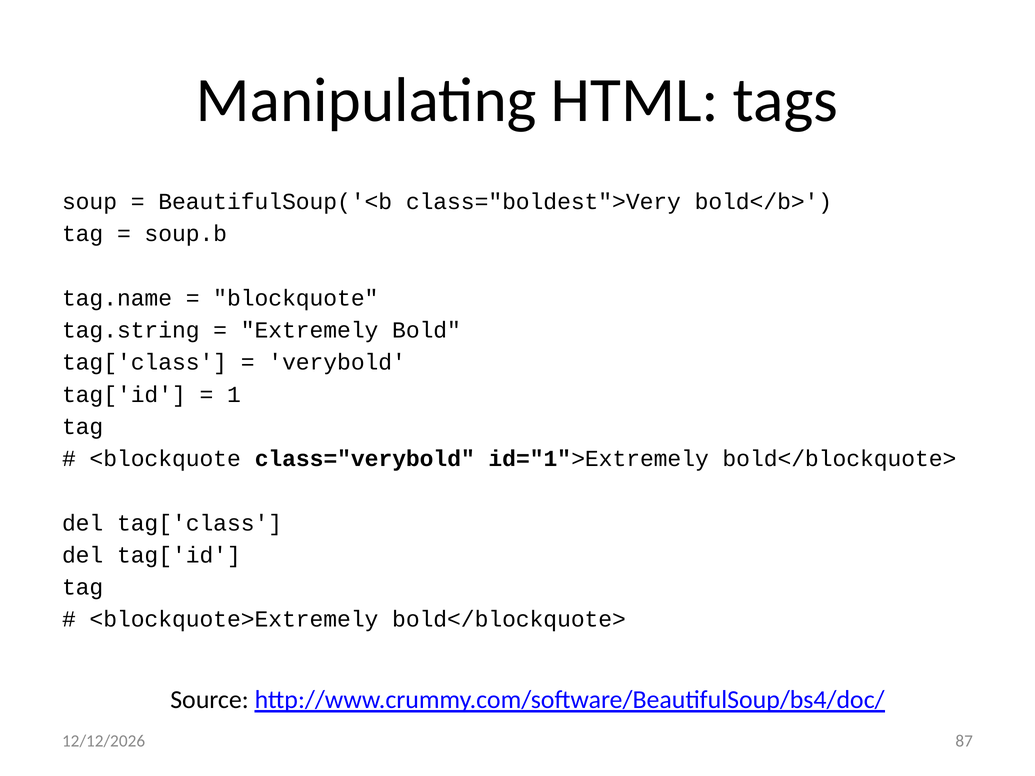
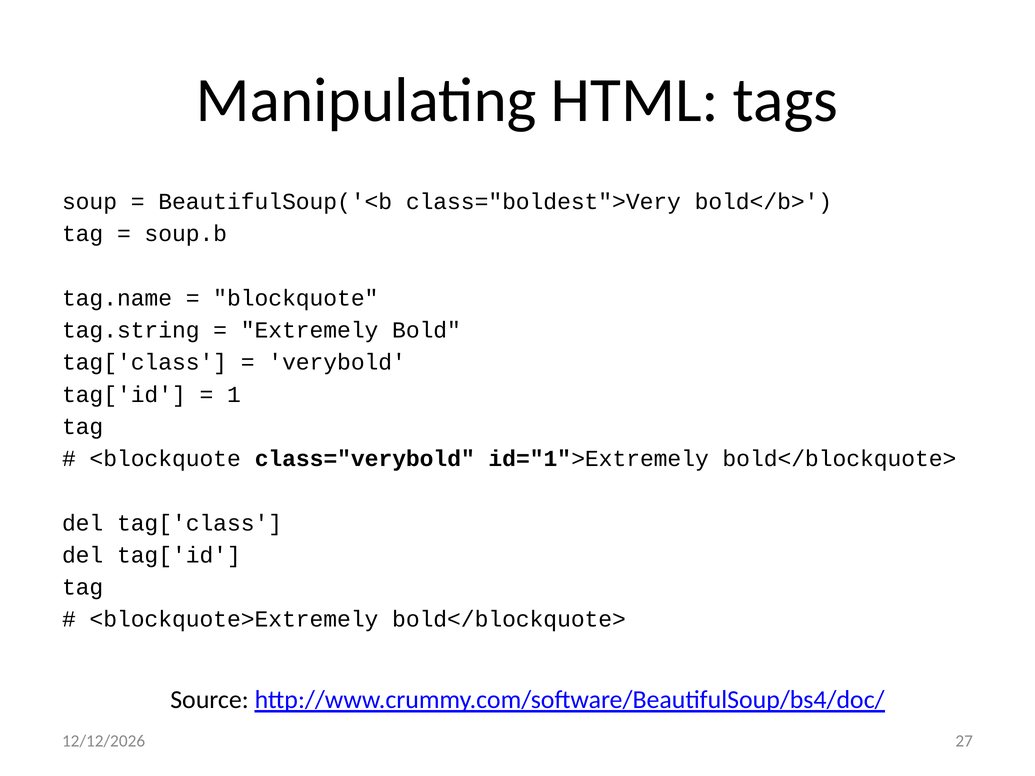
87: 87 -> 27 (964, 741)
